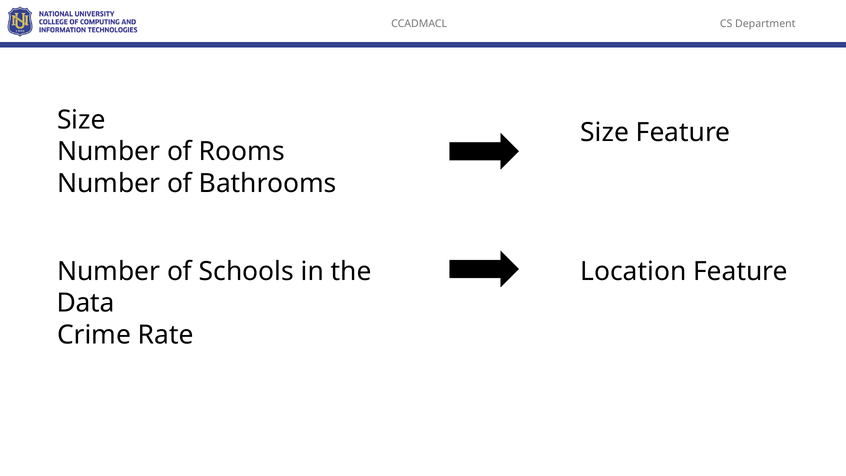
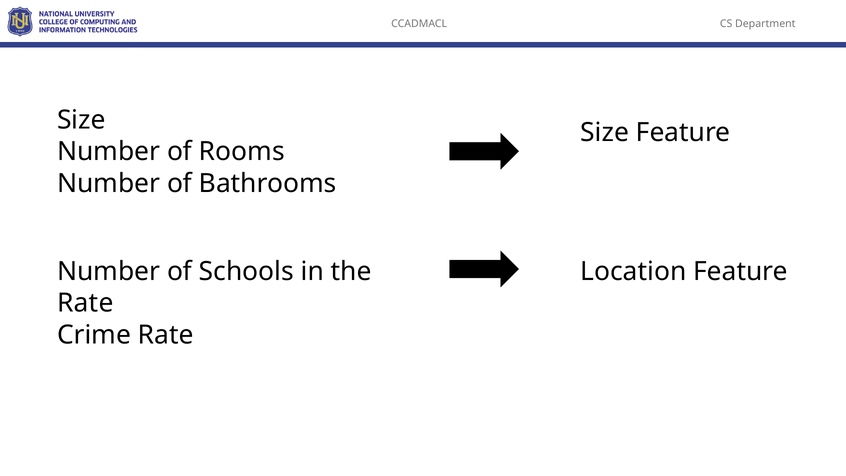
Data: Data -> Rate (85, 303)
